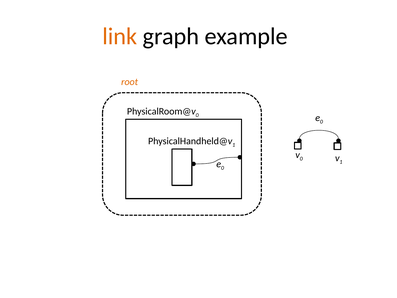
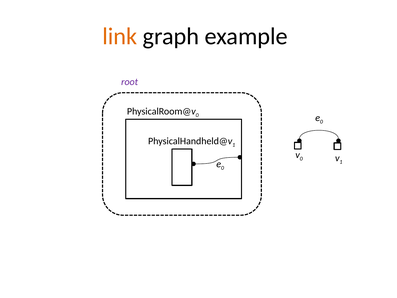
root colour: orange -> purple (130, 82)
